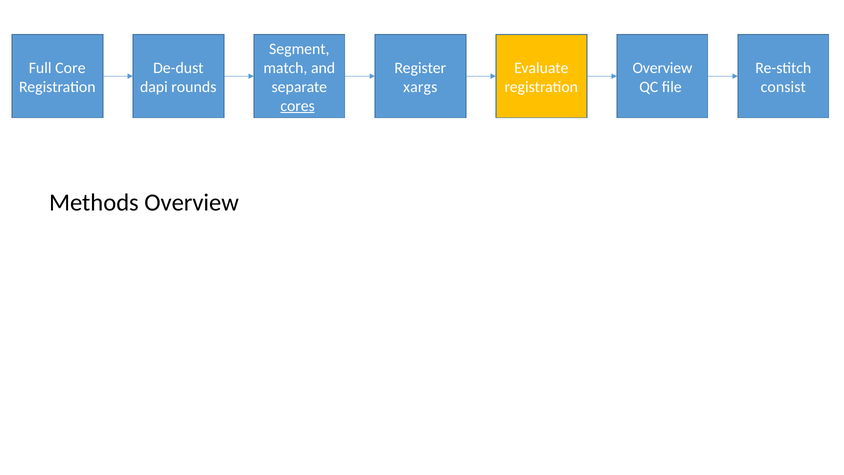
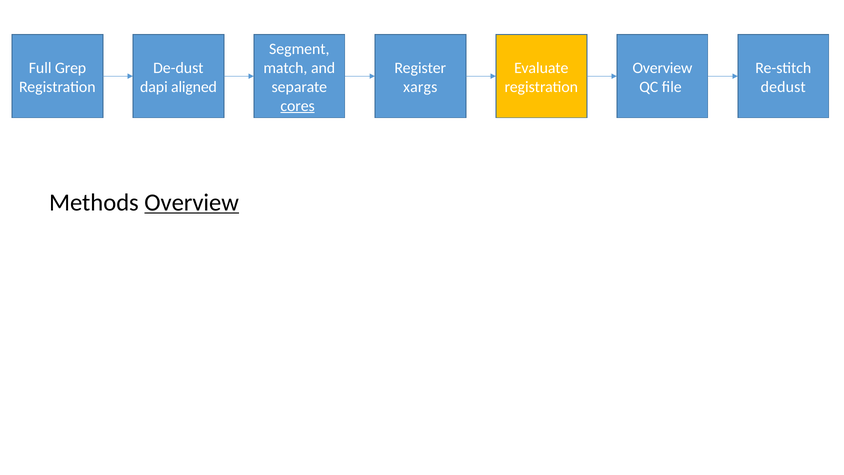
Core: Core -> Grep (71, 68)
rounds: rounds -> aligned (194, 87)
consist: consist -> dedust (783, 87)
Overview underline: none -> present (192, 202)
